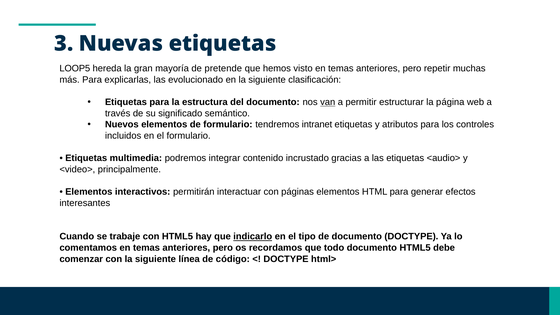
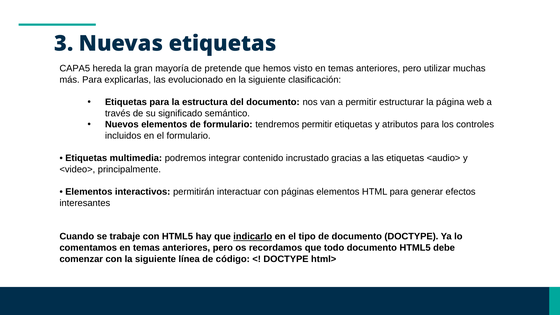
LOOP5: LOOP5 -> CAPA5 (75, 69)
repetir: repetir -> utilizar (437, 69)
van underline: present -> none (328, 102)
tendremos intranet: intranet -> permitir (317, 125)
